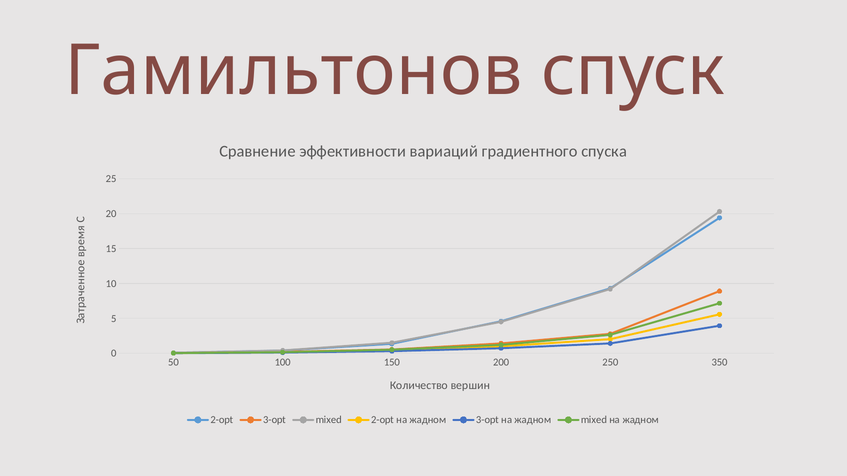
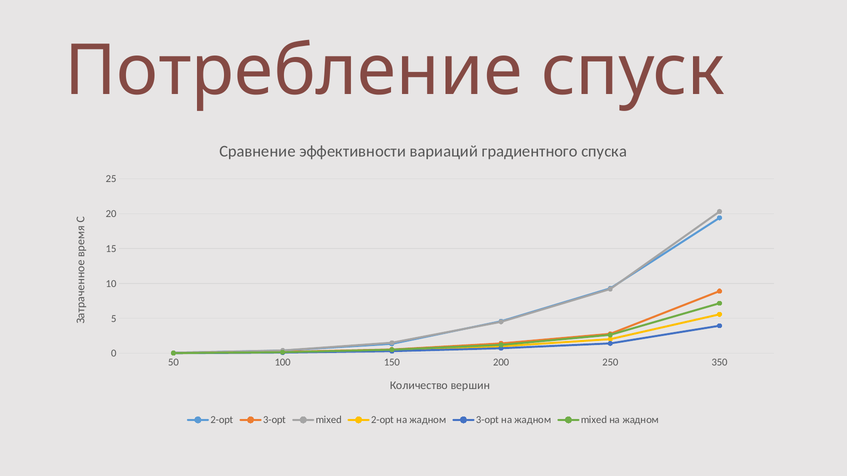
Гамильтонов: Гамильтонов -> Потребление (294, 71)
